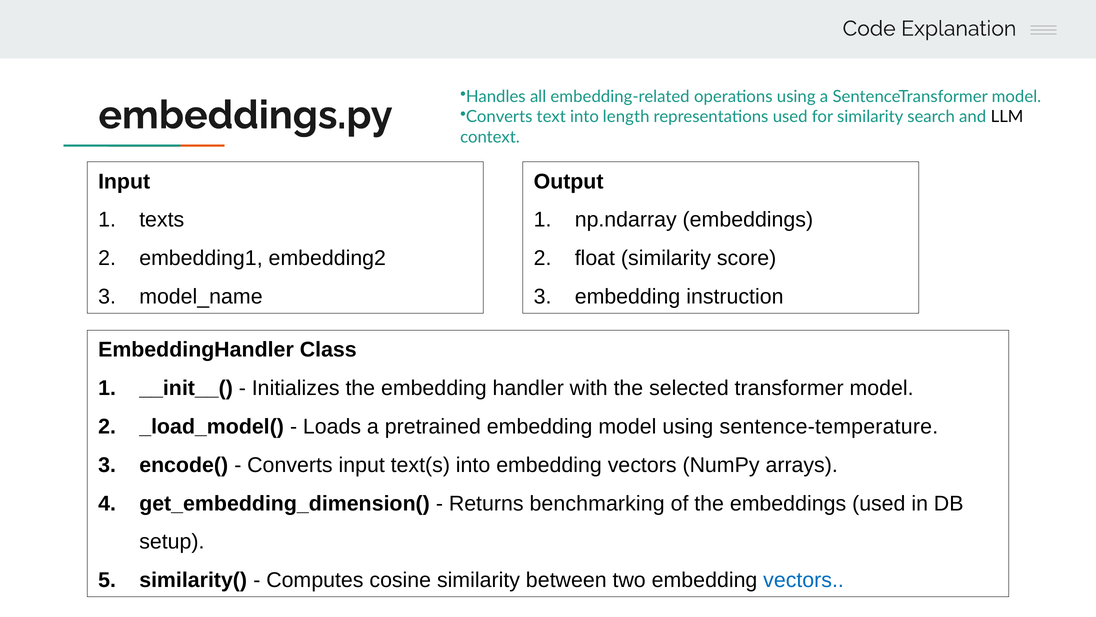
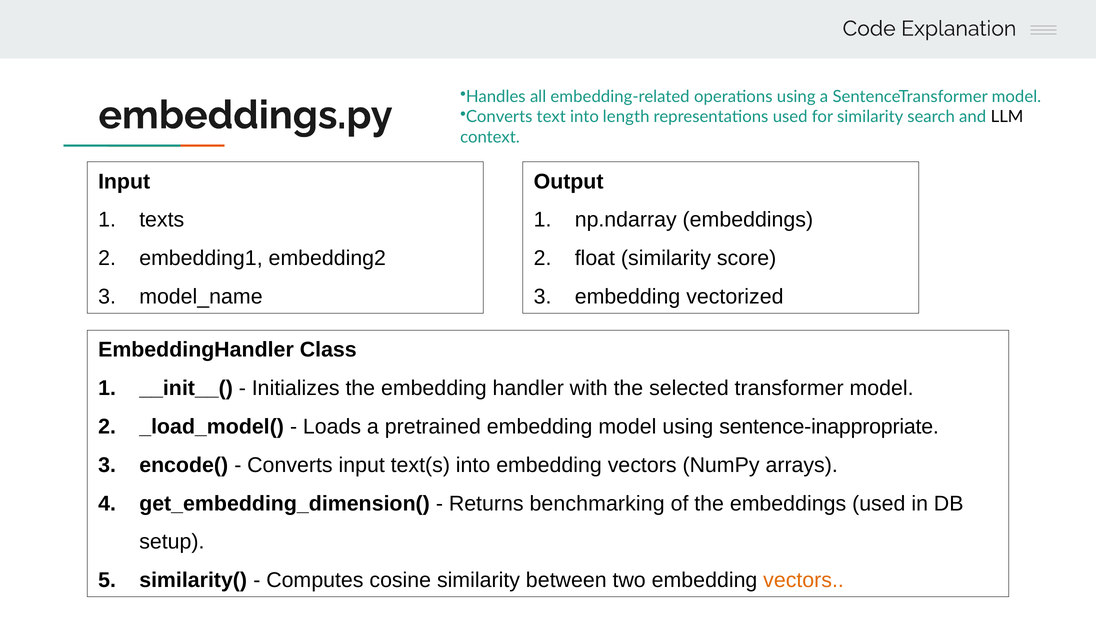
instruction: instruction -> vectorized (735, 296)
sentence-temperature: sentence-temperature -> sentence-inappropriate (829, 426)
vectors colour: blue -> orange (804, 580)
